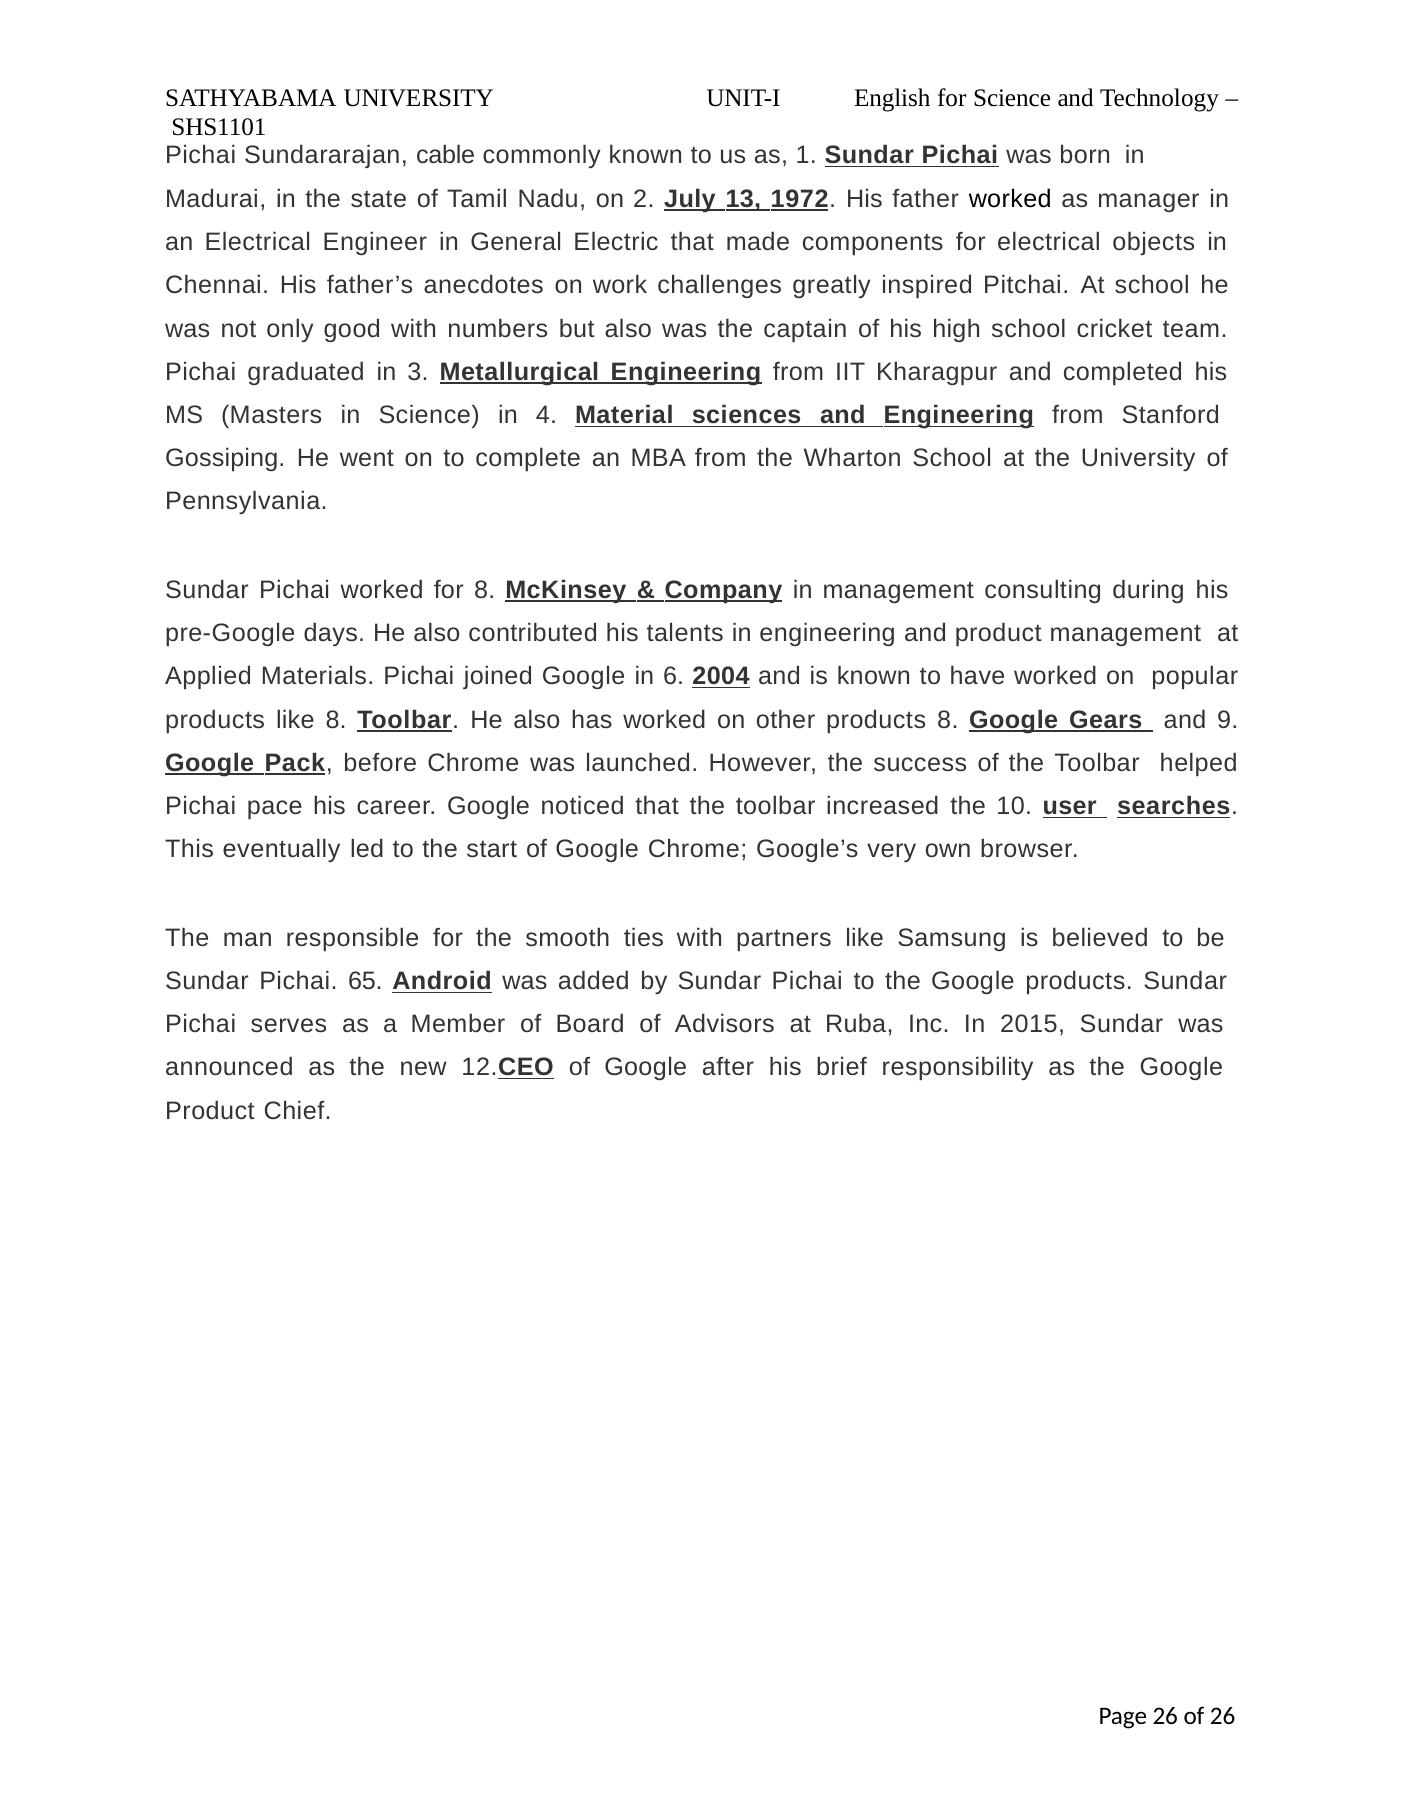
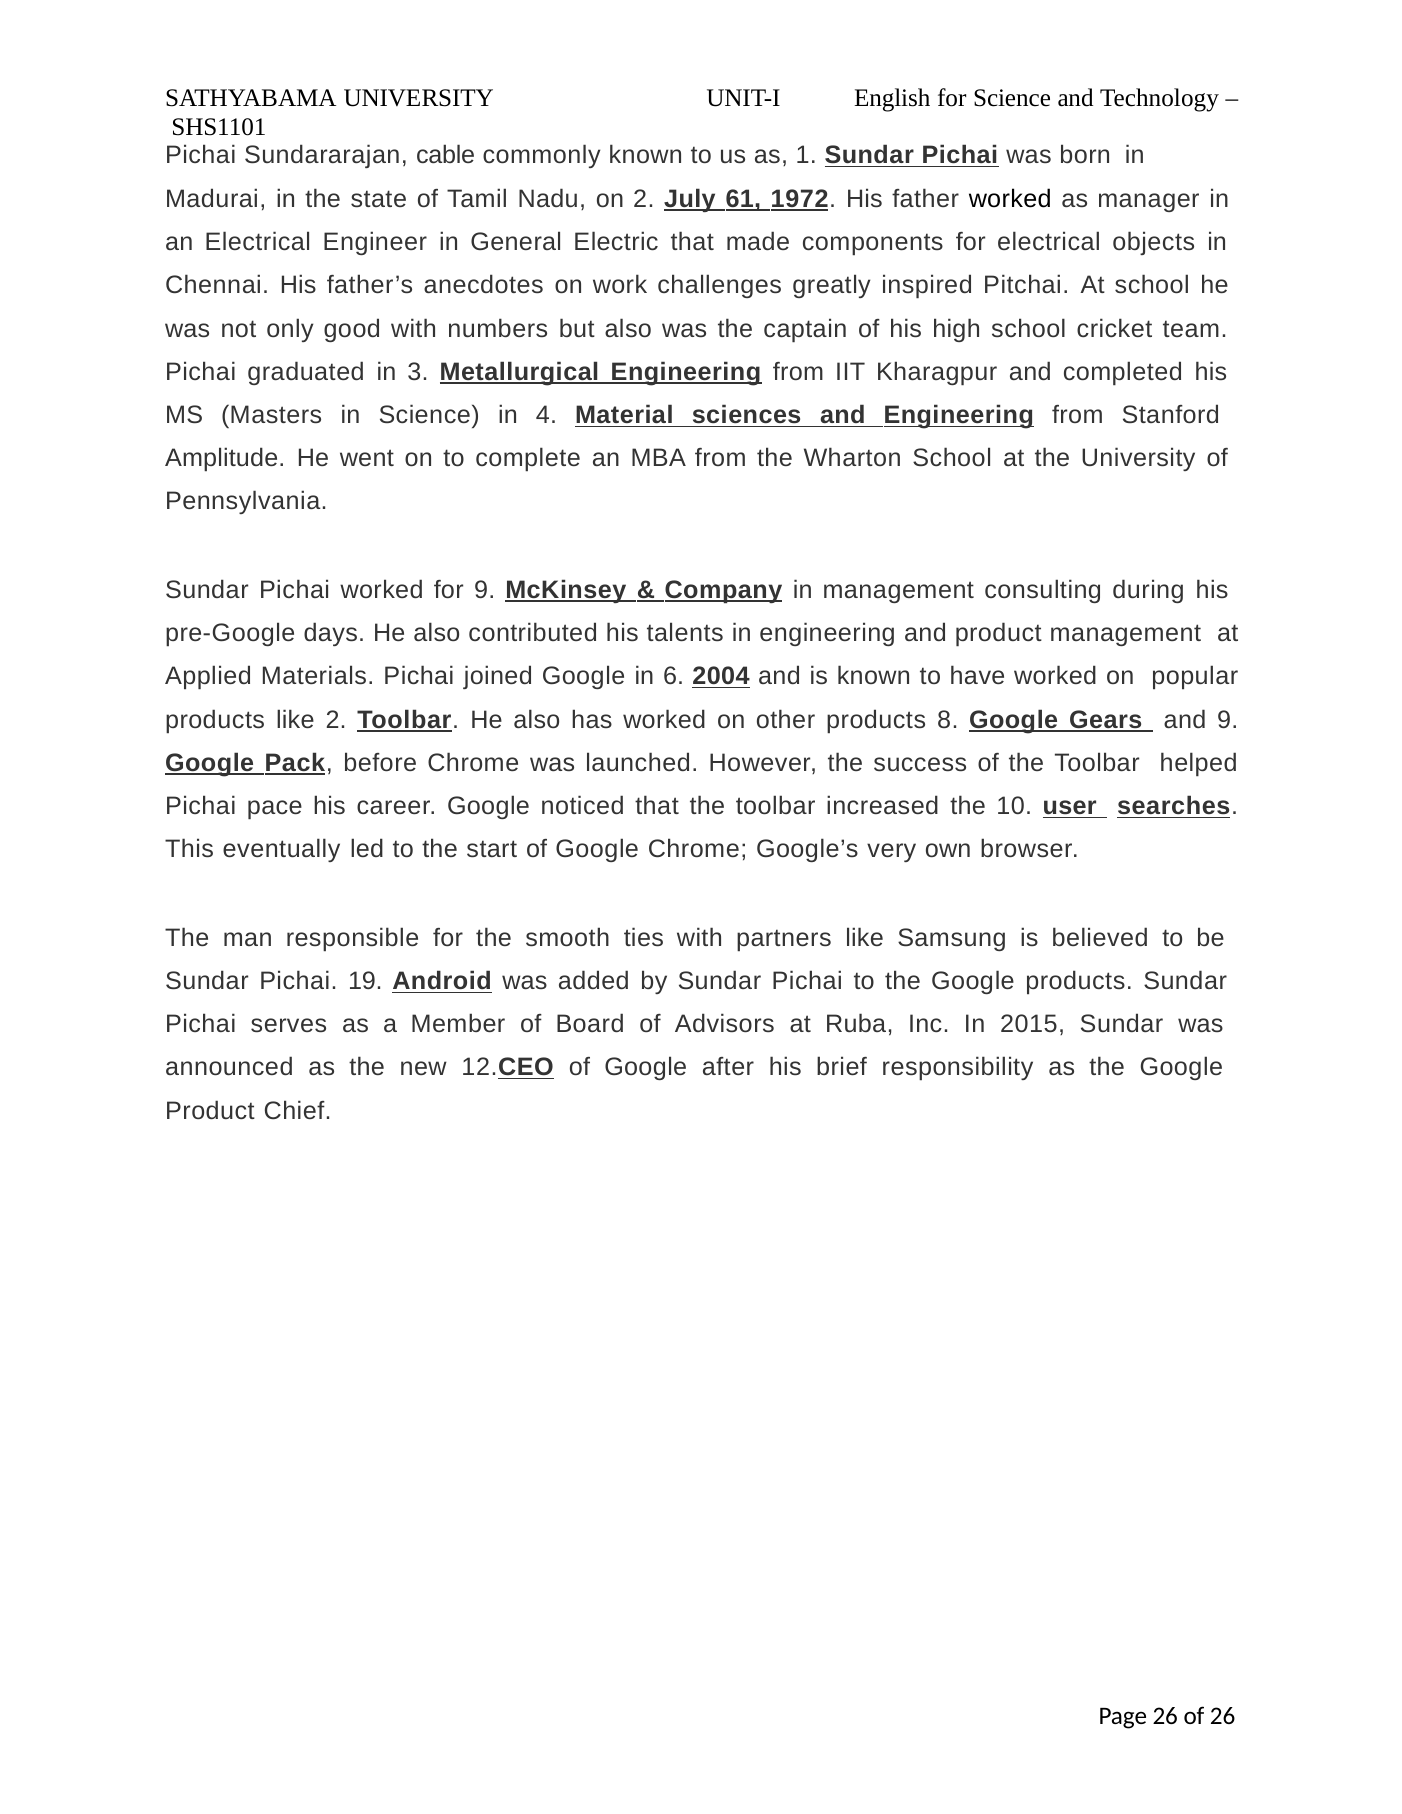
13: 13 -> 61 (743, 199)
Gossiping: Gossiping -> Amplitude (225, 459)
for 8: 8 -> 9 (485, 590)
like 8: 8 -> 2 (336, 720)
65: 65 -> 19 (365, 981)
